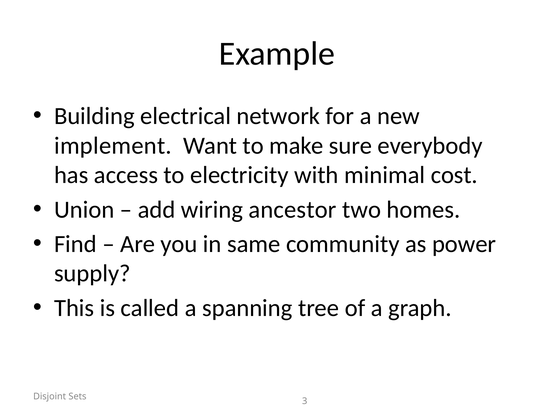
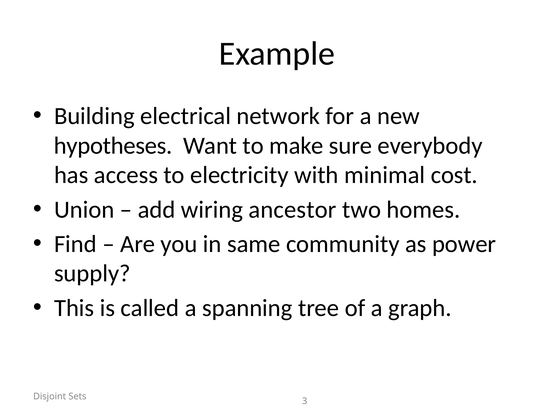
implement: implement -> hypotheses (113, 146)
